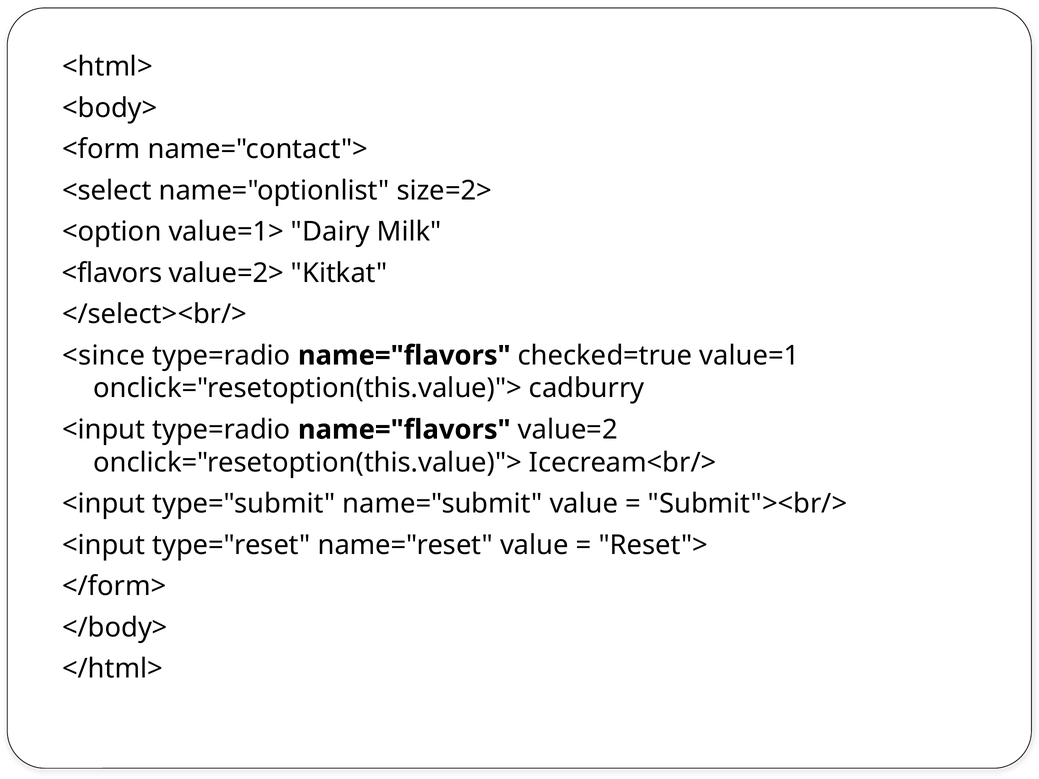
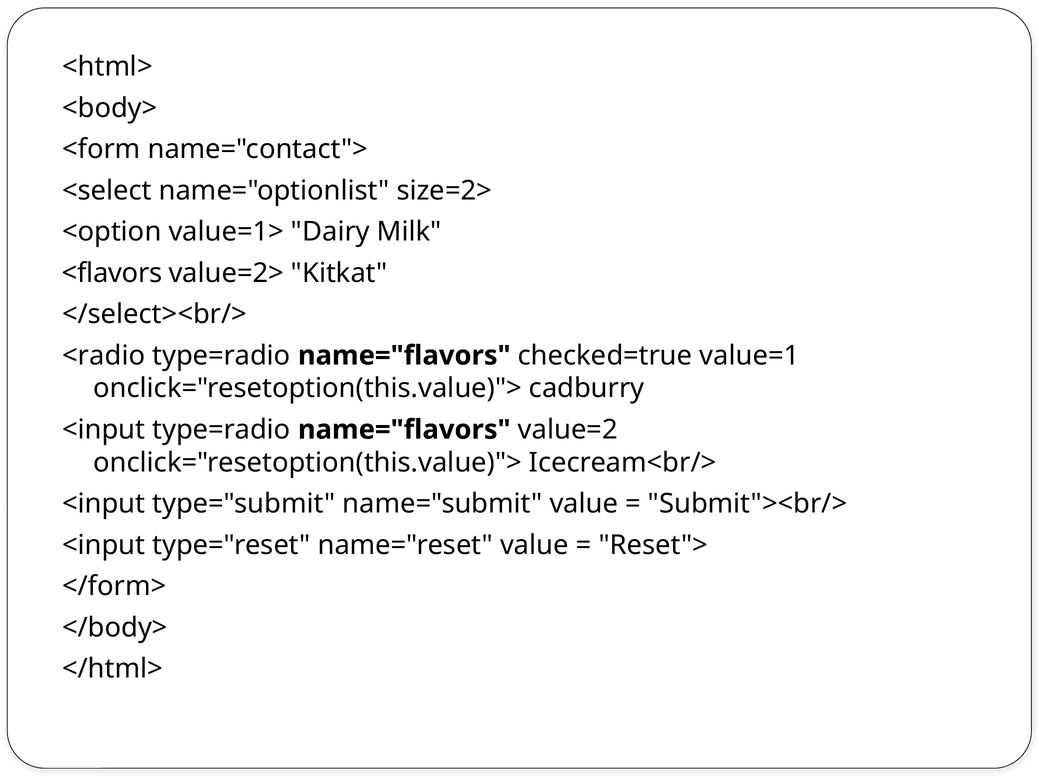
<since: <since -> <radio (104, 356)
